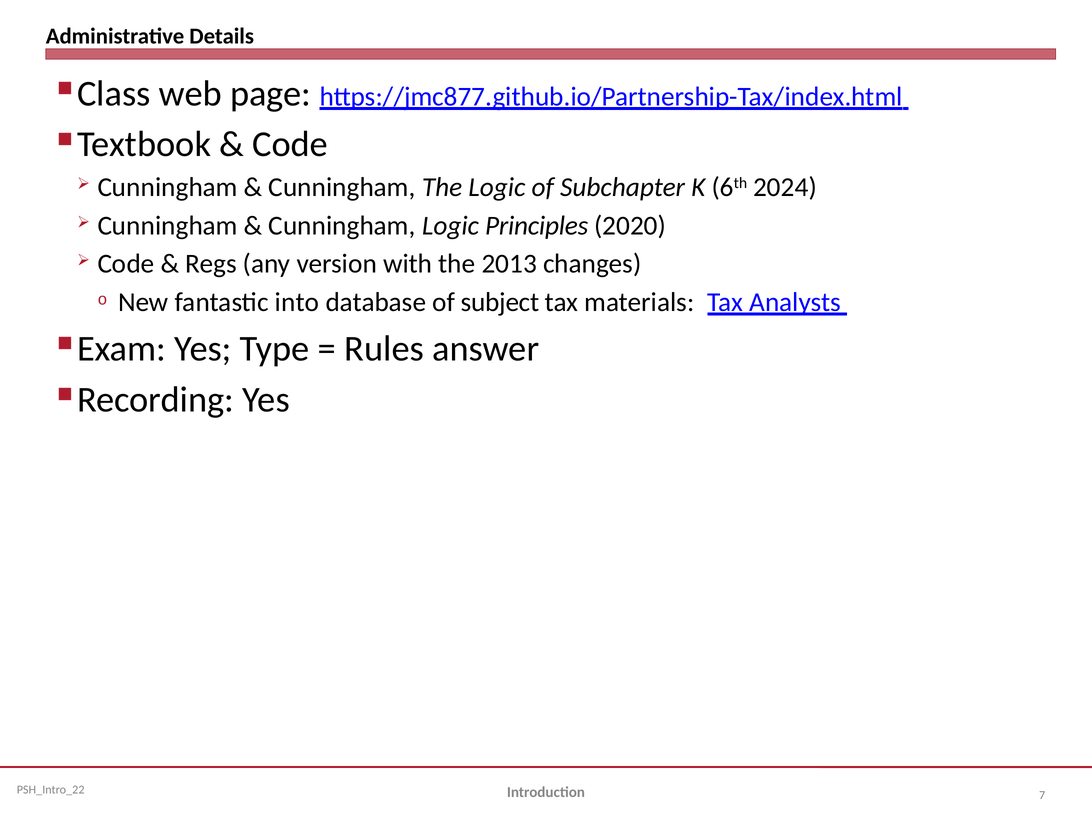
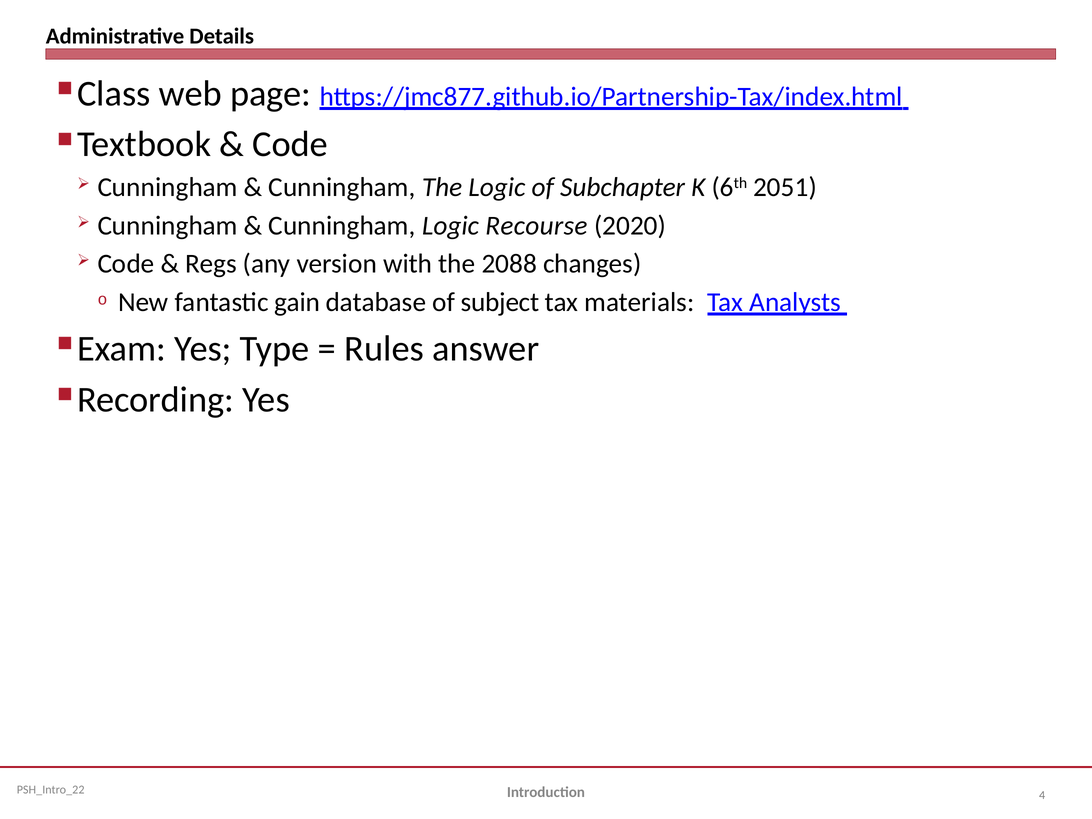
2024: 2024 -> 2051 (785, 187)
Principles: Principles -> Recourse (536, 226)
2013: 2013 -> 2088 (509, 264)
into: into -> gain (297, 302)
7: 7 -> 4 (1042, 795)
